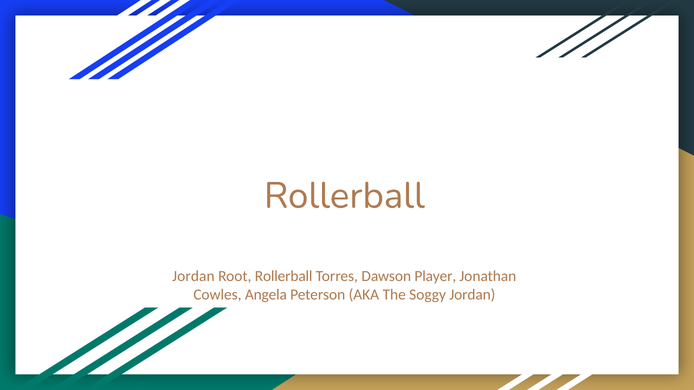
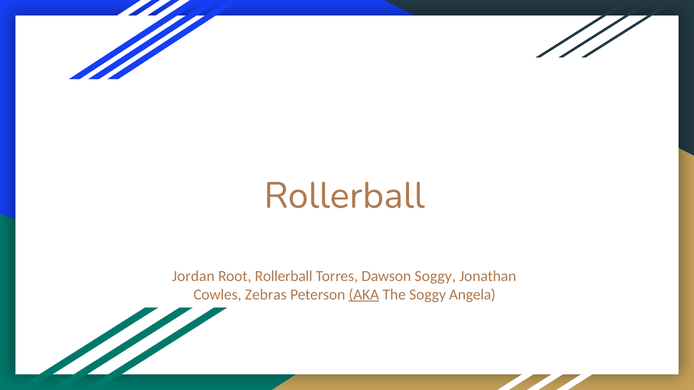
Dawson Player: Player -> Soggy (435, 276)
Angela: Angela -> Zebras (266, 295)
AKA underline: none -> present (364, 295)
Soggy Jordan: Jordan -> Angela (472, 295)
